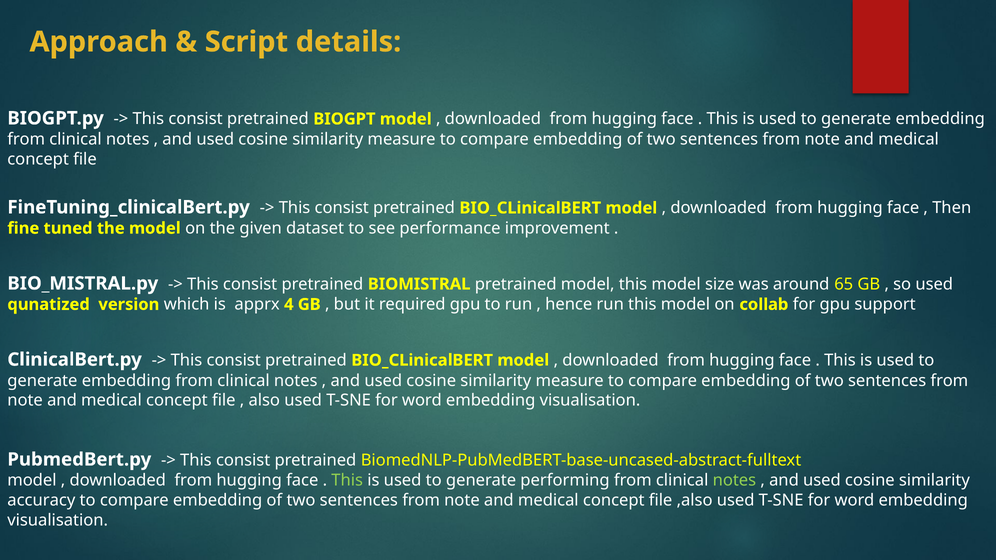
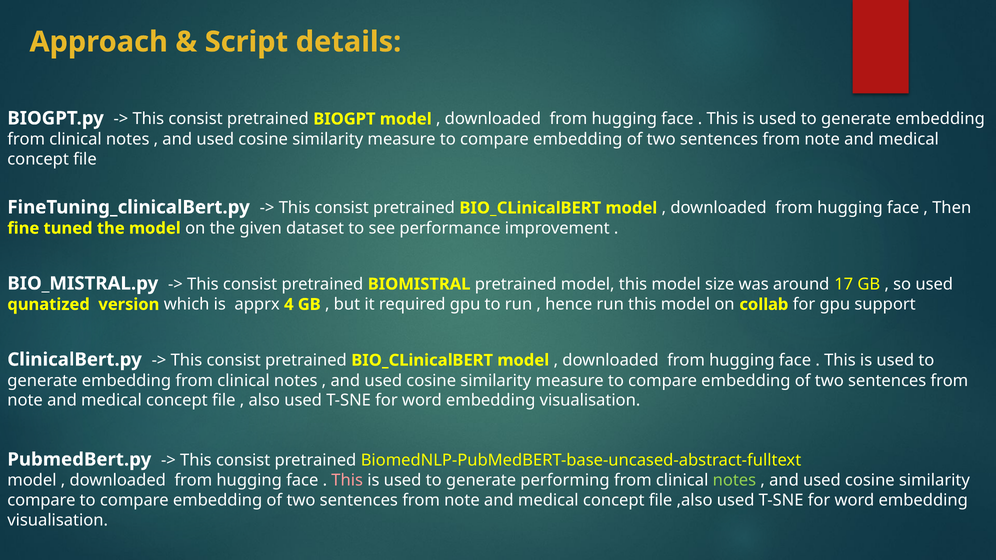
65: 65 -> 17 (844, 284)
This colour: light green -> pink (347, 481)
accuracy: accuracy -> compare (41, 501)
